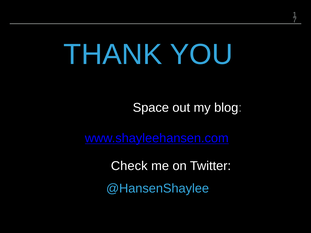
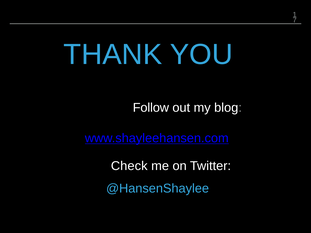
Space: Space -> Follow (151, 108)
